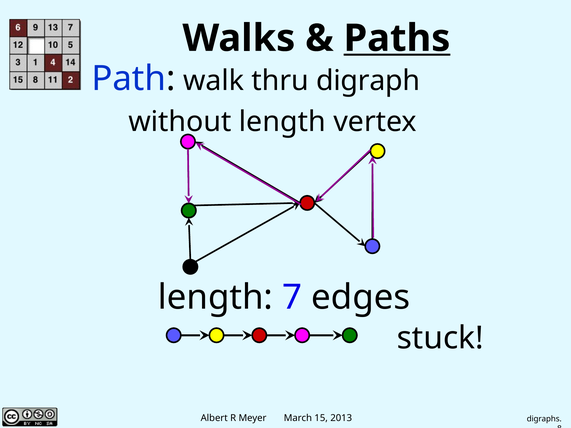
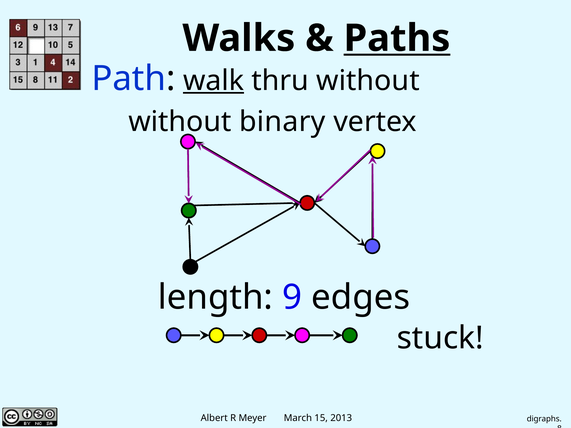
walk underline: none -> present (214, 81)
thru digraph: digraph -> without (368, 81)
without length: length -> binary (282, 122)
7: 7 -> 9 (292, 297)
